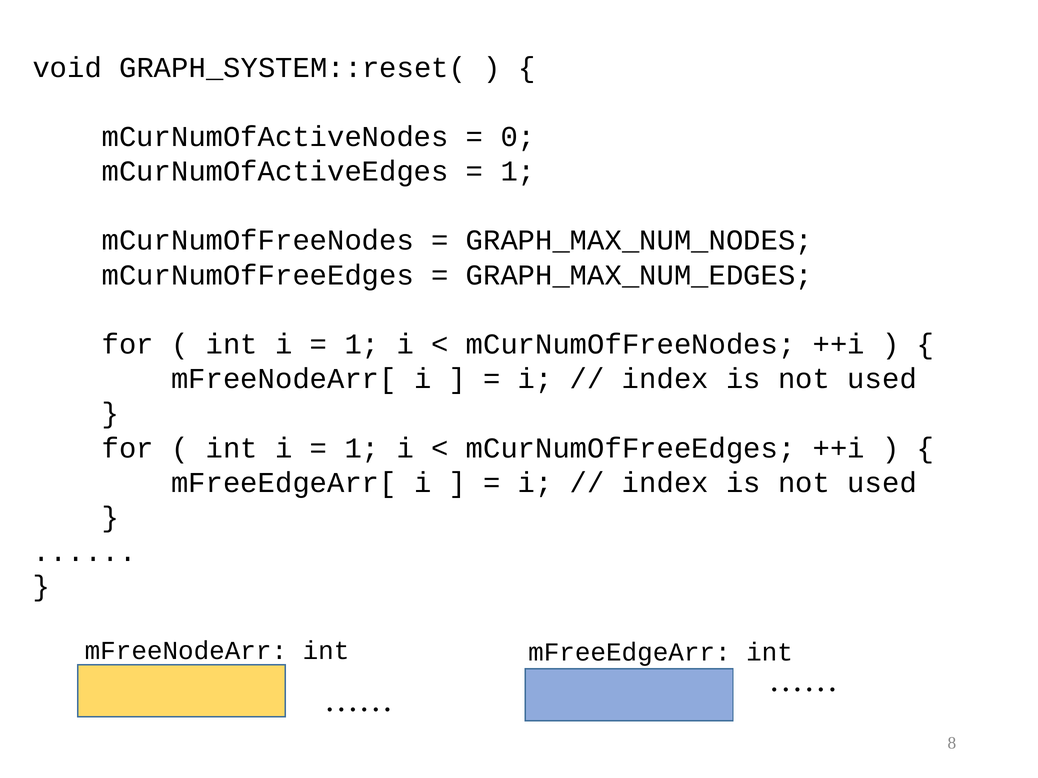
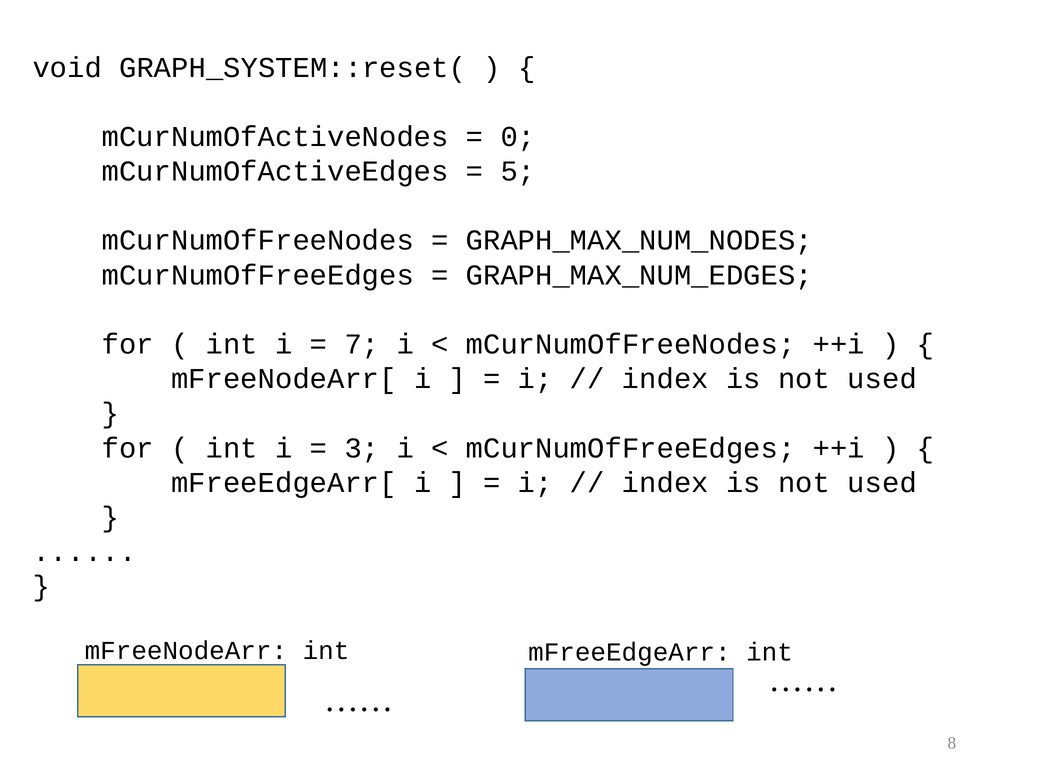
1: 1 -> 5 (518, 171)
1: 1 -> 7 (362, 344)
1: 1 -> 3 (362, 448)
